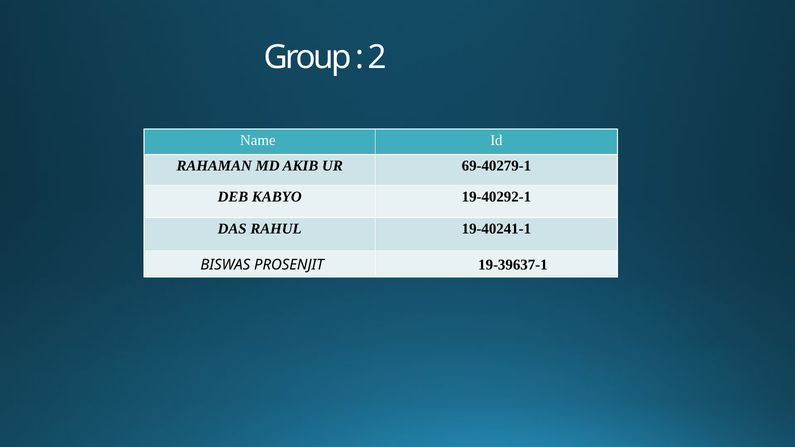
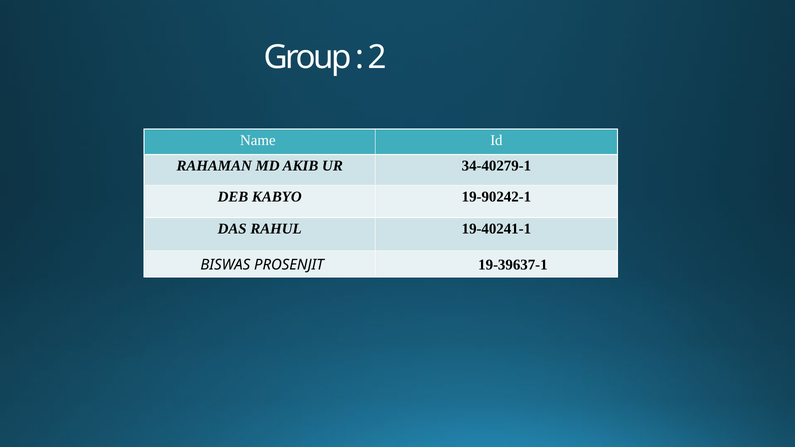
69-40279-1: 69-40279-1 -> 34-40279-1 (496, 166)
19-40292-1: 19-40292-1 -> 19-90242-1 (496, 197)
